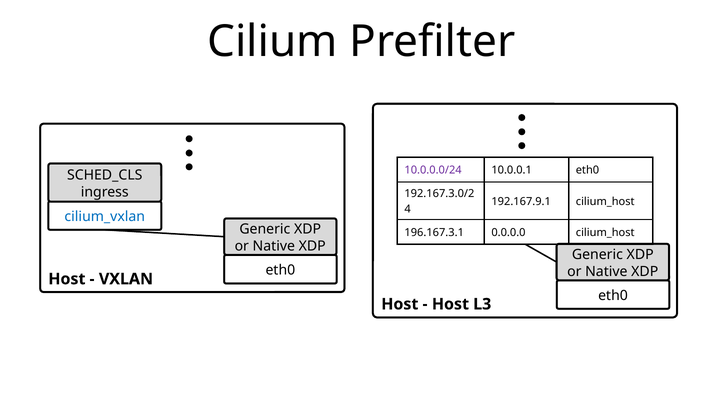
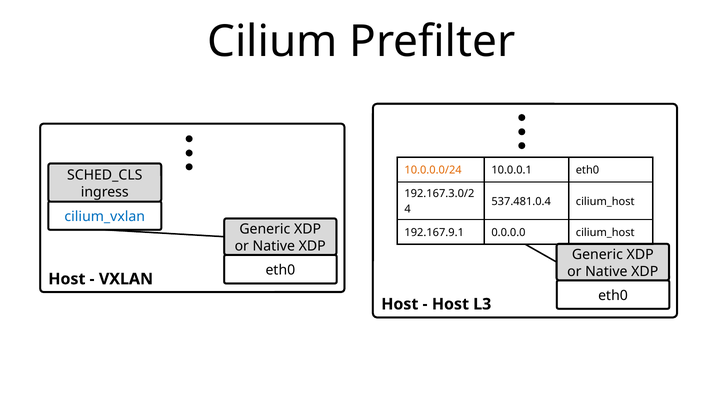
10.0.0.0/24 colour: purple -> orange (433, 170)
192.167.9.1: 192.167.9.1 -> 537.481.0.4 (521, 201)
196.167.3.1: 196.167.3.1 -> 192.167.9.1 (434, 232)
